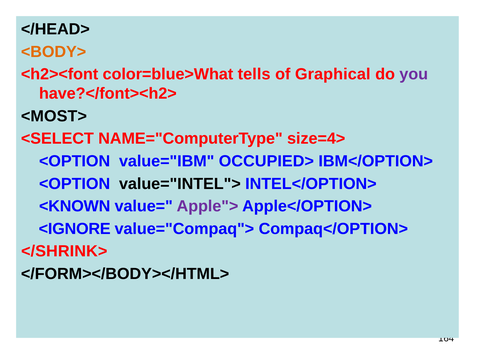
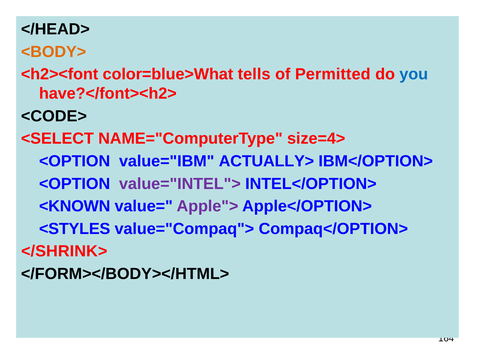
Graphical: Graphical -> Permitted (333, 74)
you colour: purple -> blue (414, 74)
<MOST>: <MOST> -> <CODE> (54, 116)
OCCUPIED>: OCCUPIED> -> ACTUALLY> (266, 161)
value="INTEL"> colour: black -> purple (180, 184)
<IGNORE: <IGNORE -> <STYLES (75, 229)
